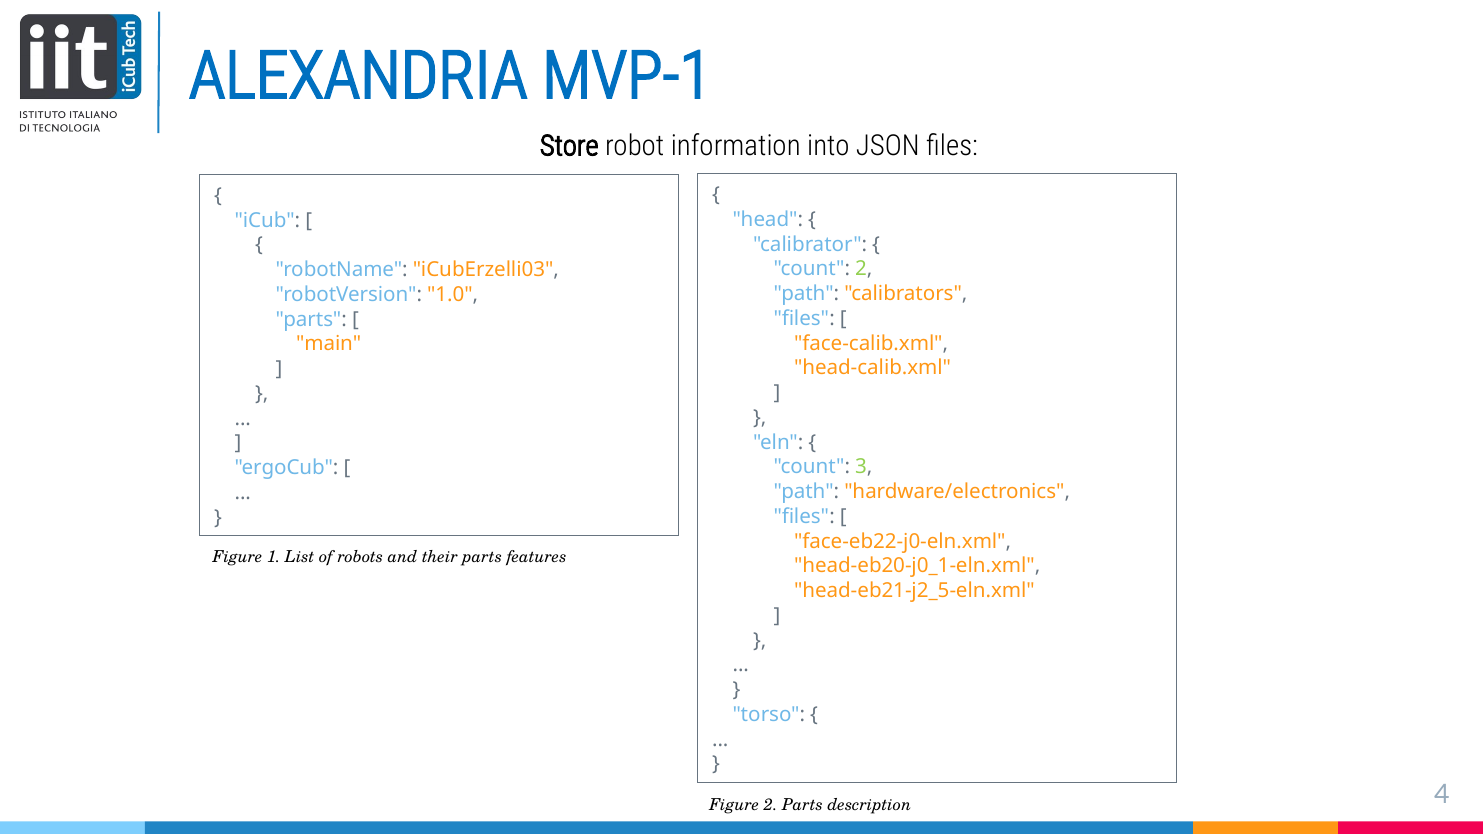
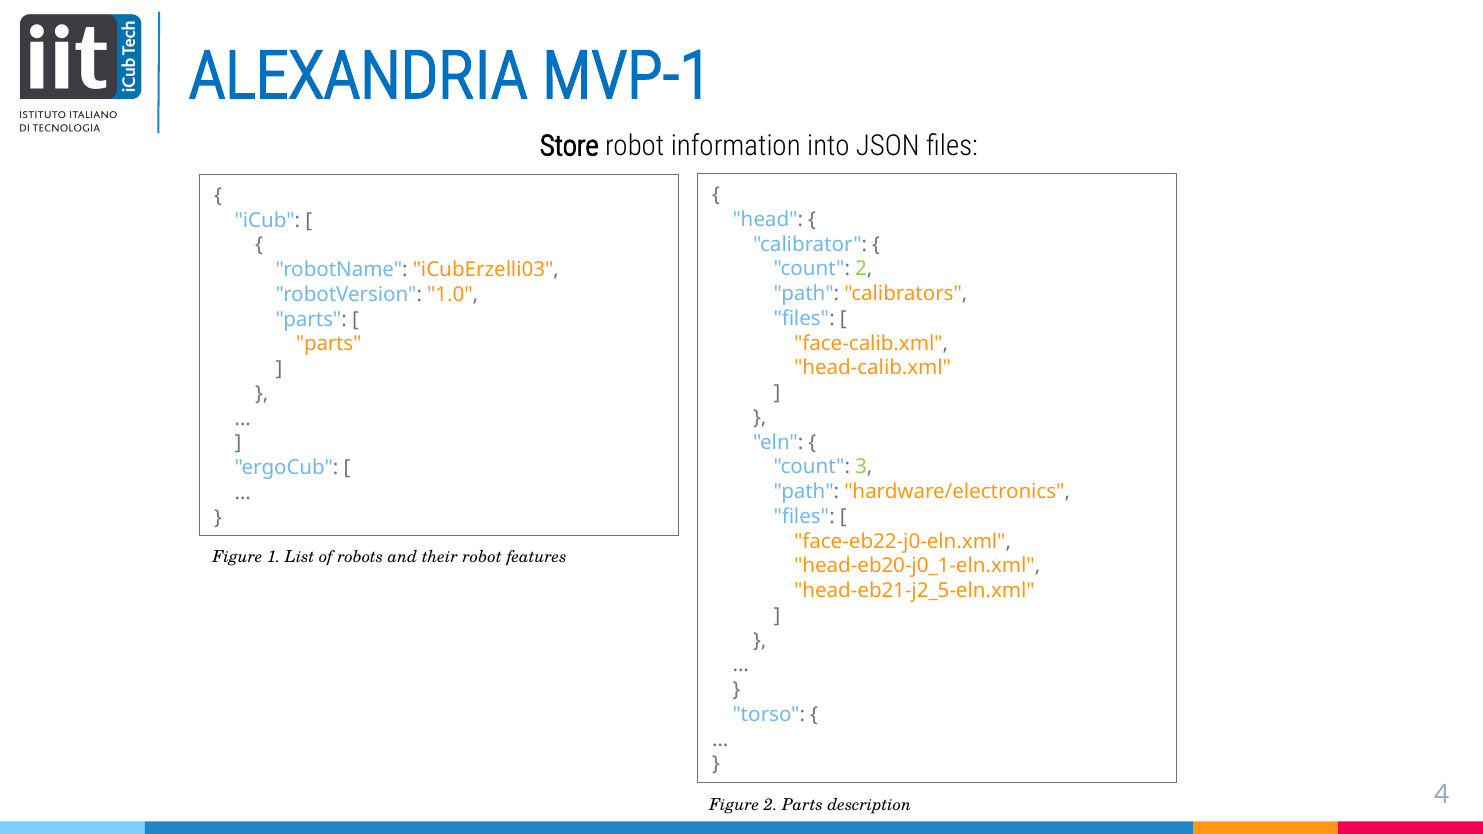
main: main -> parts (329, 344)
their parts: parts -> robot (482, 557)
